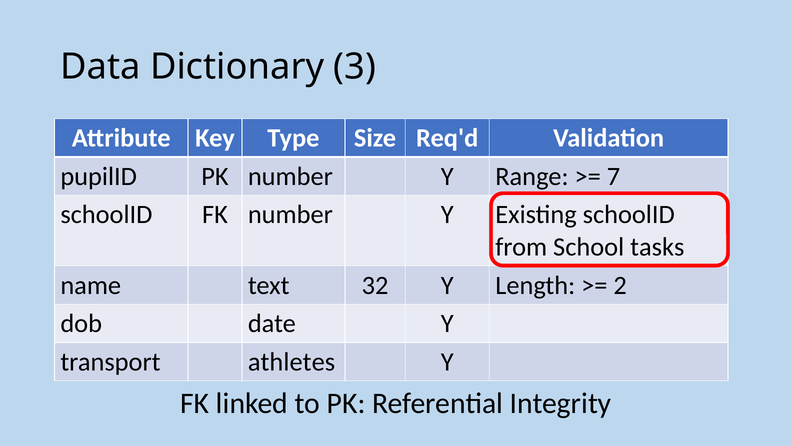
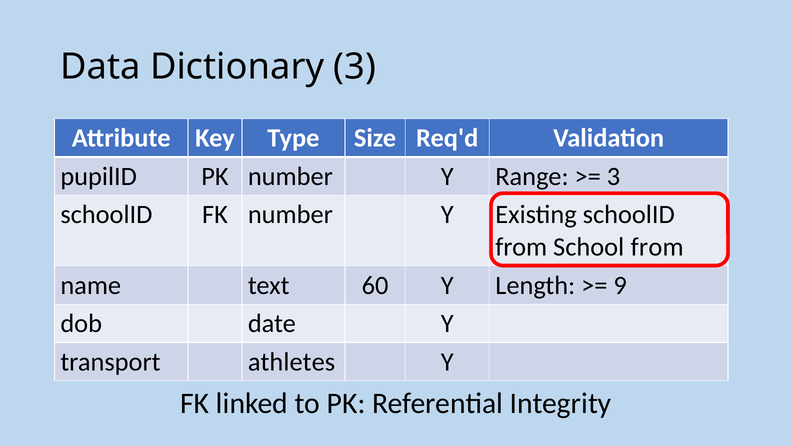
7: 7 -> 3 (614, 176)
School tasks: tasks -> from (657, 247)
32: 32 -> 60 (375, 285)
2: 2 -> 9 (620, 285)
